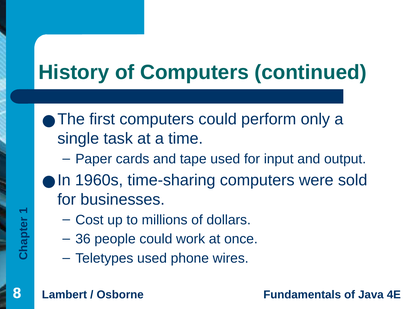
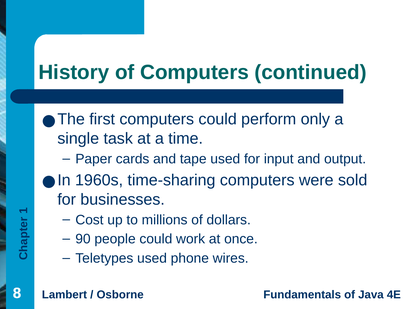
36: 36 -> 90 (83, 239)
